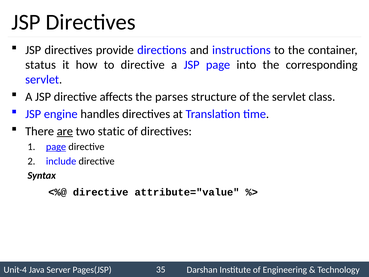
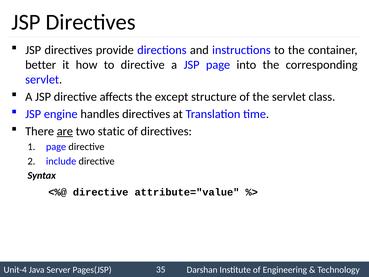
status: status -> better (41, 65)
parses: parses -> except (172, 97)
page underline: present -> none (56, 147)
